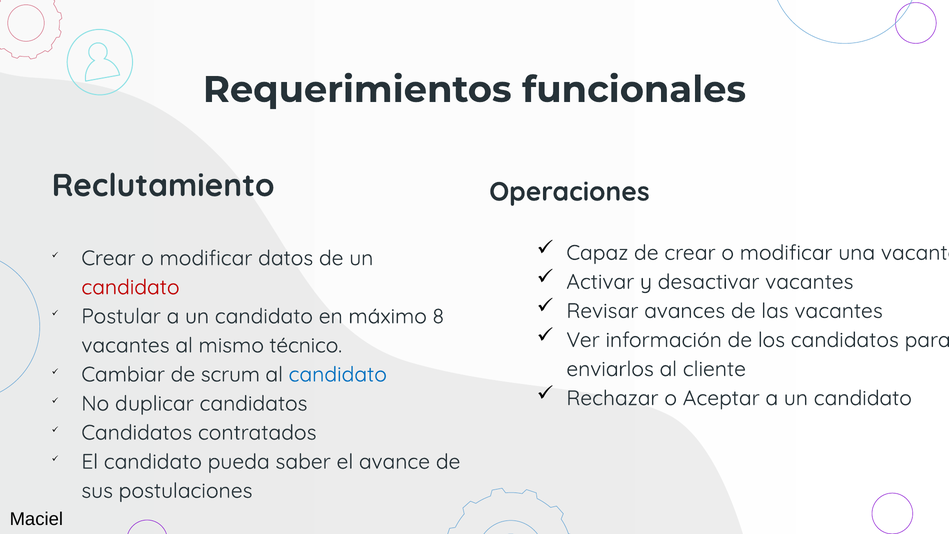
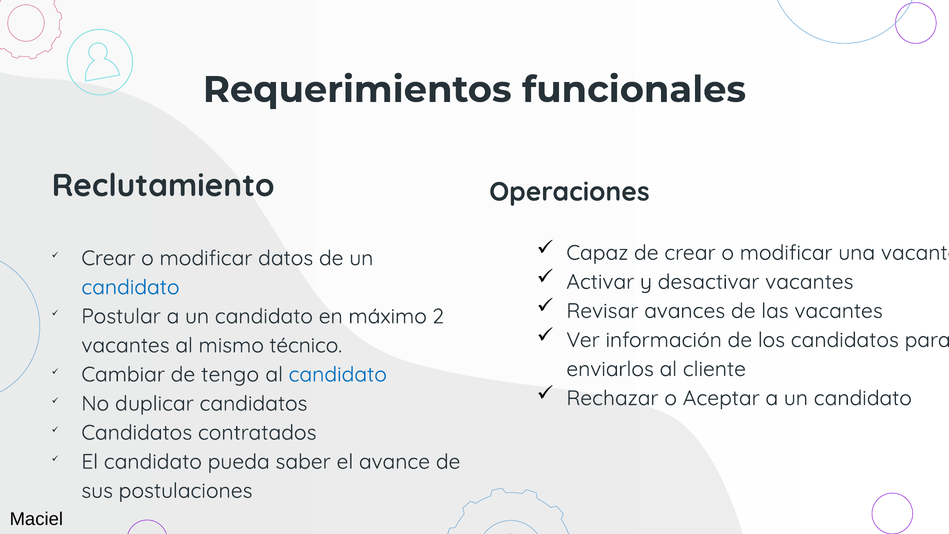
candidato colour: red -> blue (130, 287)
8: 8 -> 2 (438, 316)
scrum: scrum -> tengo (230, 374)
